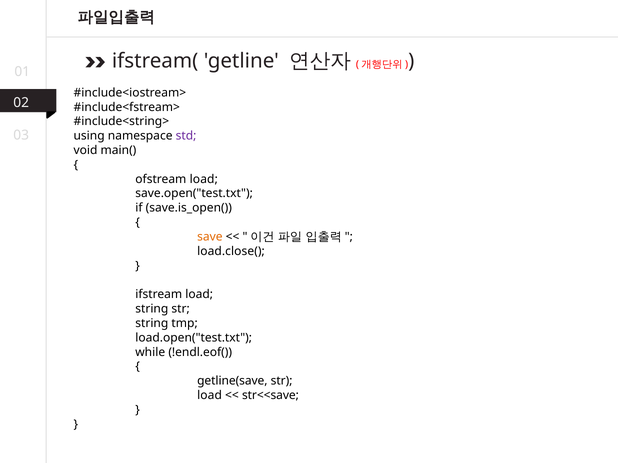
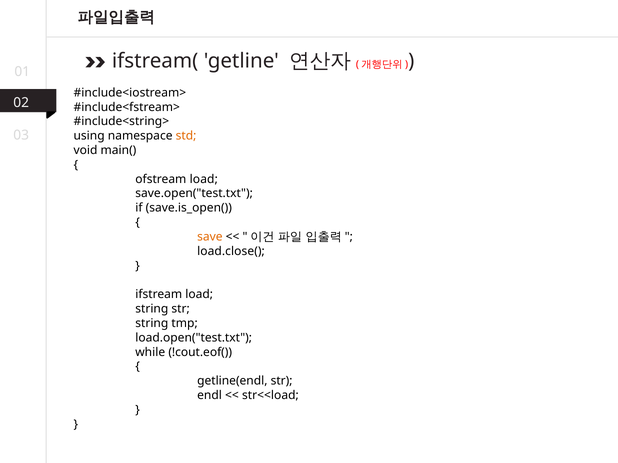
std colour: purple -> orange (186, 136)
!endl.eof(: !endl.eof( -> !cout.eof( (200, 352)
getline(save: getline(save -> getline(endl (232, 381)
load: load -> endl (210, 396)
str<<save: str<<save -> str<<load (270, 396)
